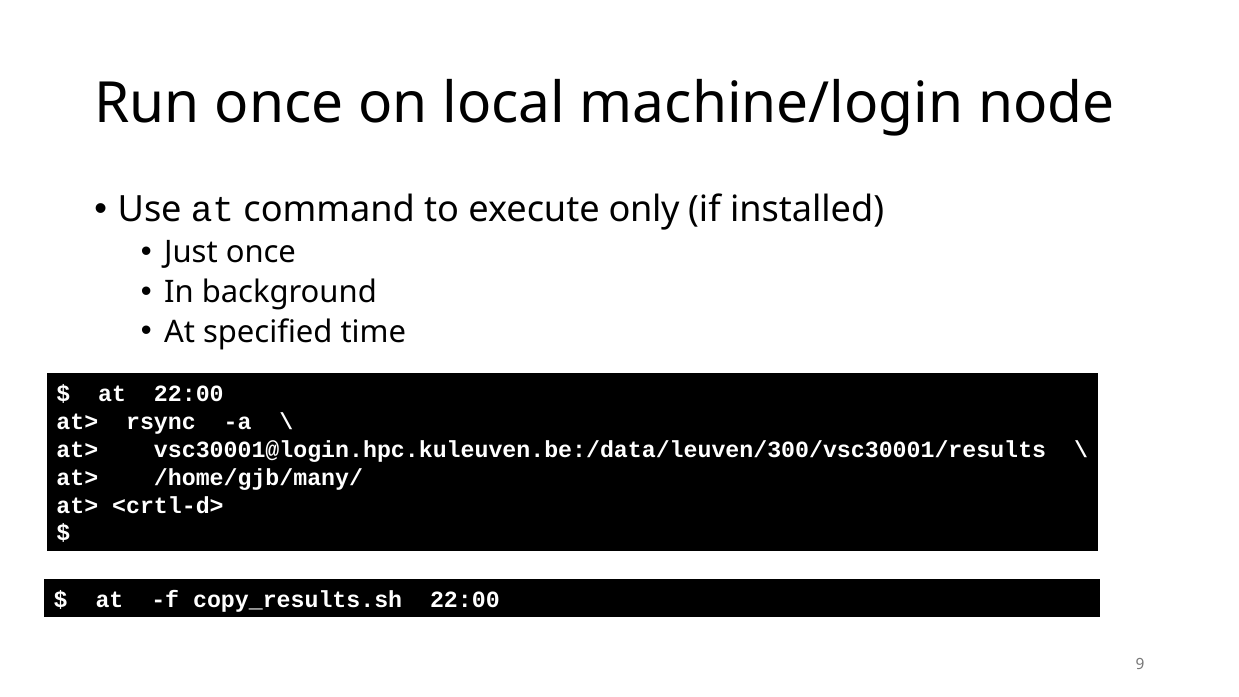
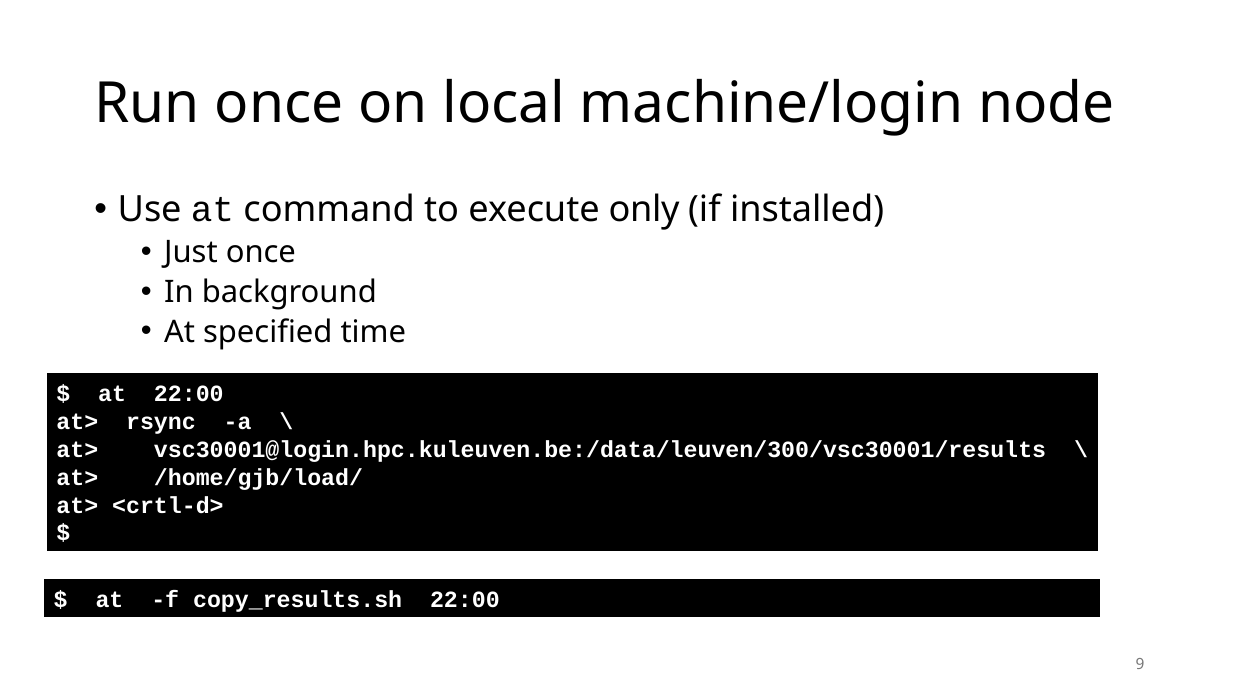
/home/gjb/many/: /home/gjb/many/ -> /home/gjb/load/ (259, 478)
